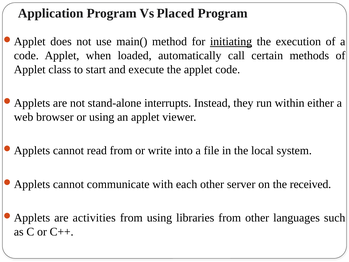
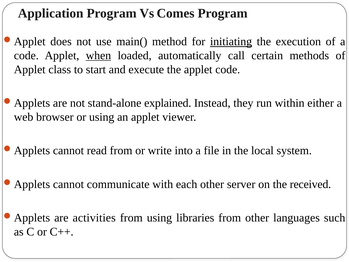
Placed: Placed -> Comes (176, 13)
when underline: none -> present (98, 55)
interrupts: interrupts -> explained (168, 103)
